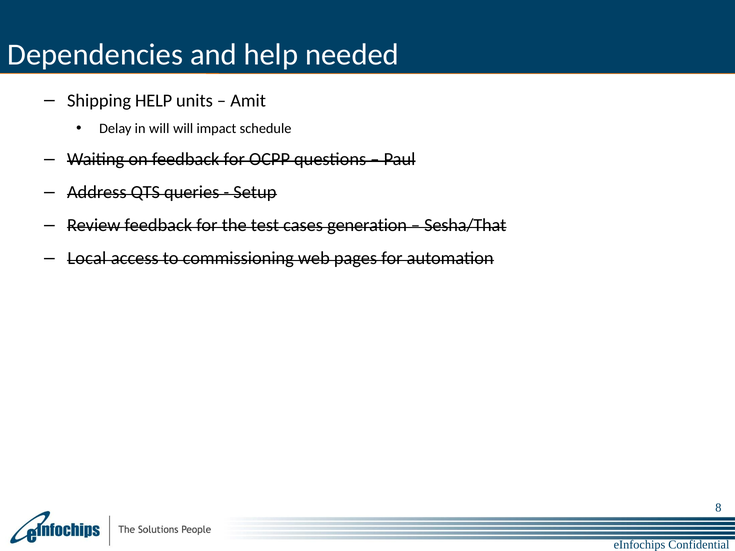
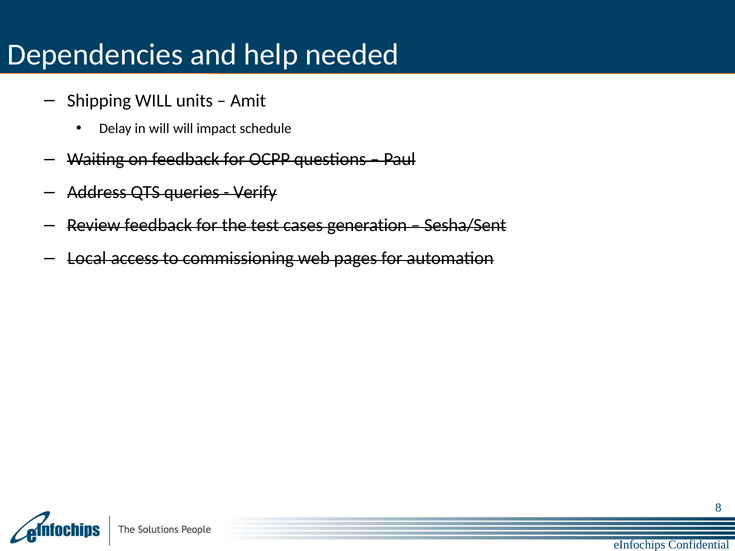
Shipping HELP: HELP -> WILL (154, 101)
Setup: Setup -> Verify (255, 192)
Sesha/That: Sesha/That -> Sesha/Sent (465, 225)
